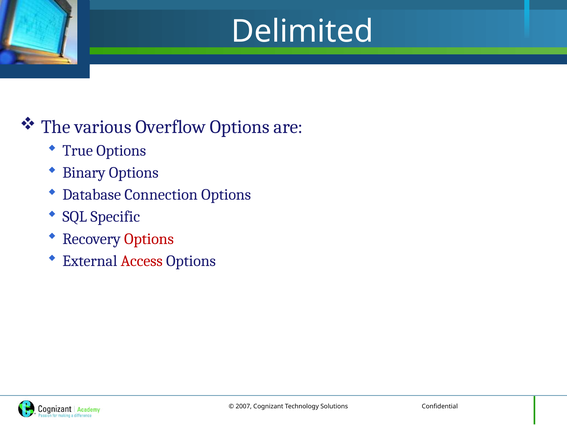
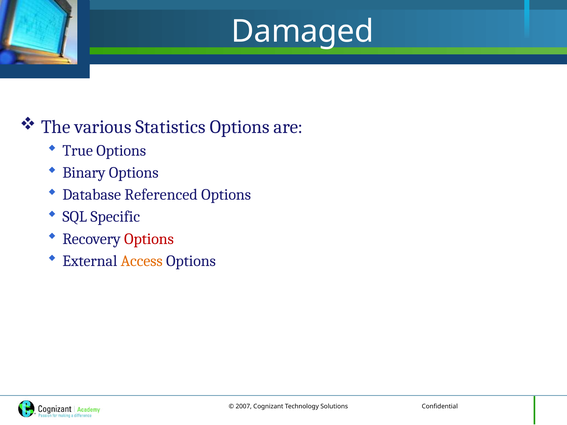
Delimited: Delimited -> Damaged (303, 32)
Overflow: Overflow -> Statistics (171, 127)
Connection: Connection -> Referenced (161, 195)
Access colour: red -> orange (142, 261)
